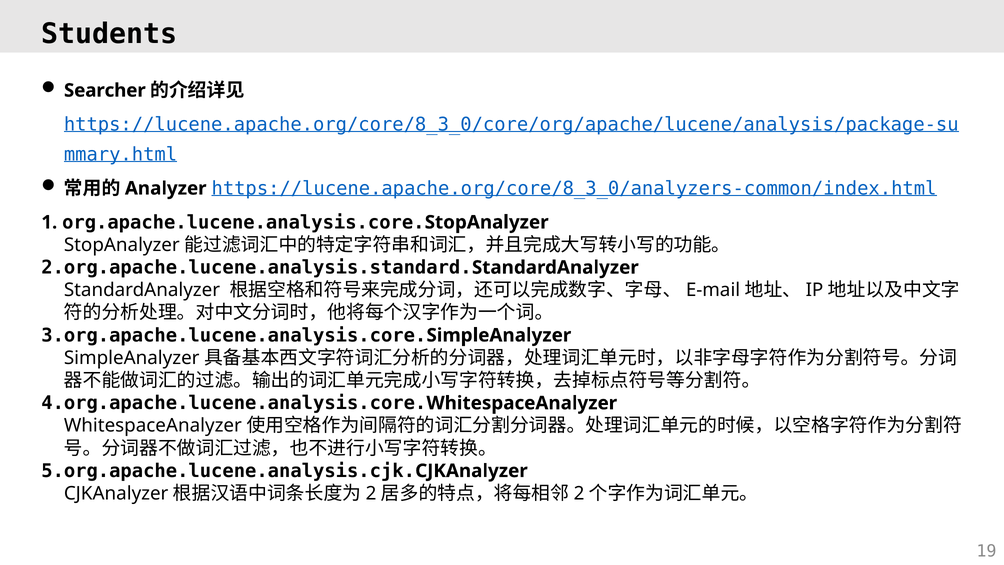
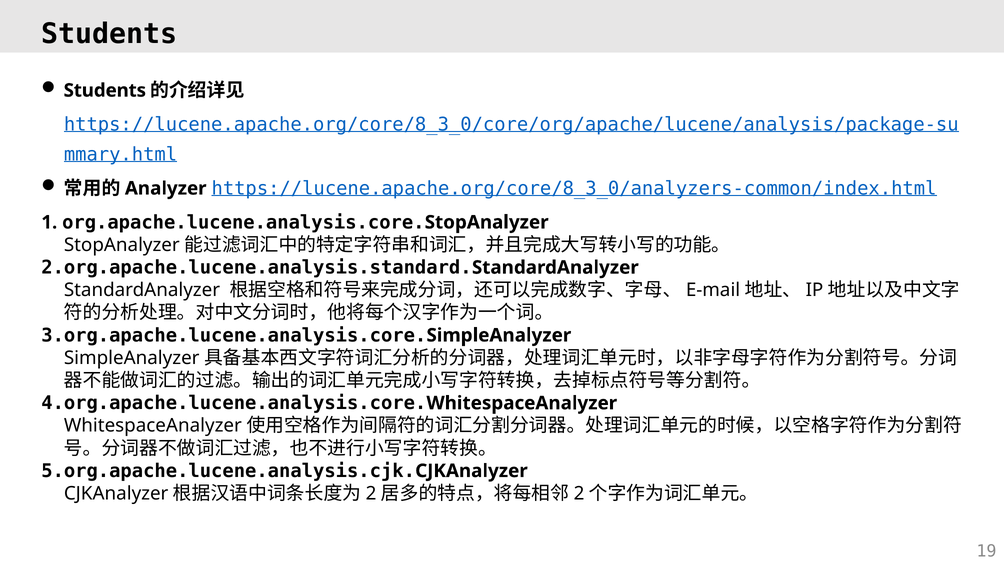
Searcher: Searcher -> Students (105, 90)
